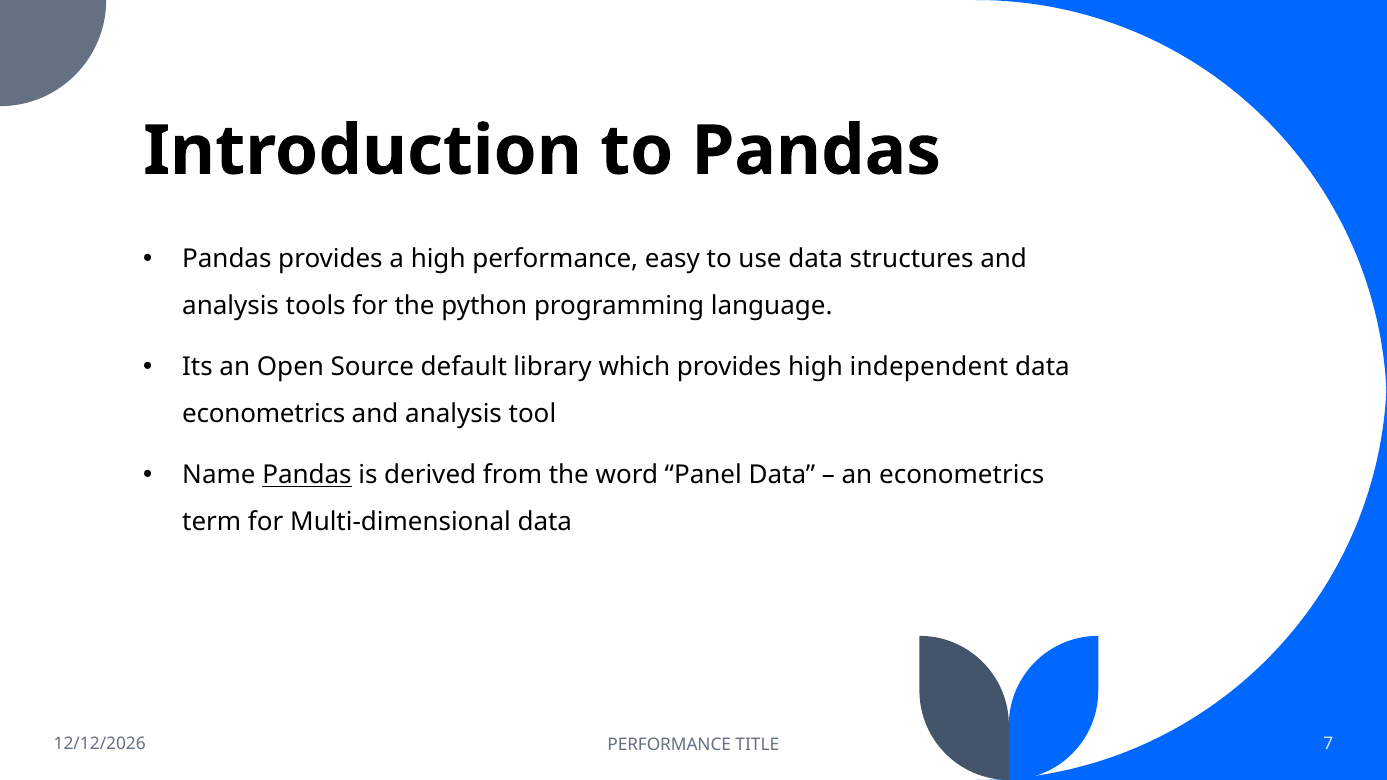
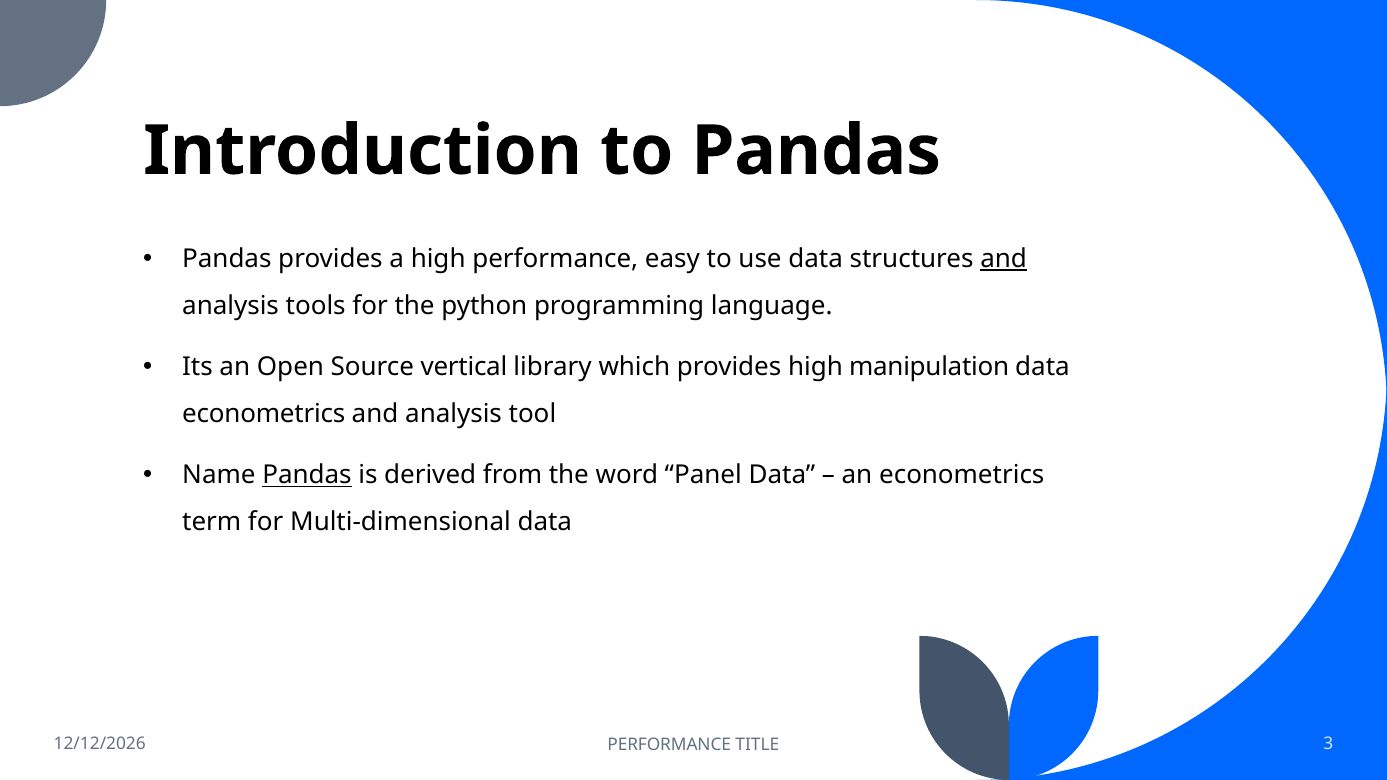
and underline: none -> present (1004, 259)
default: default -> vertical (464, 367)
independent: independent -> manipulation (929, 367)
7: 7 -> 3 (1328, 744)
